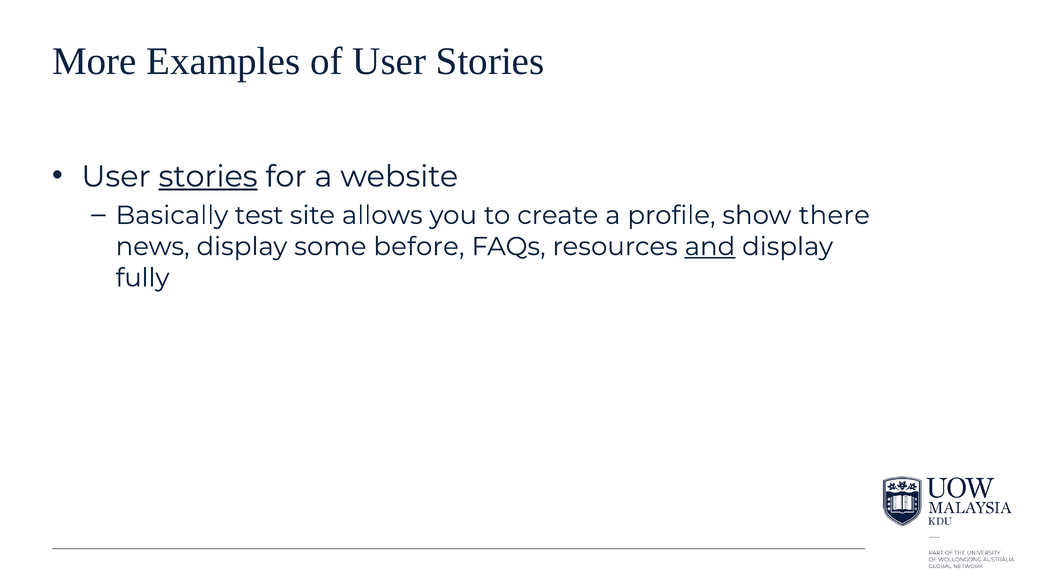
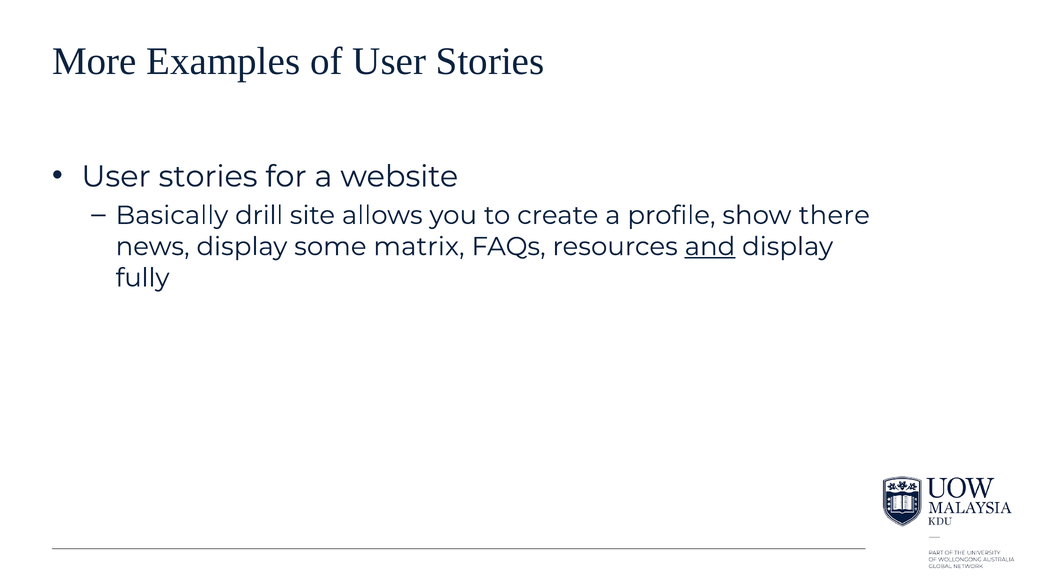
stories underline: present -> none (208, 177)
test: test -> drill (259, 215)
before: before -> matrix (419, 247)
